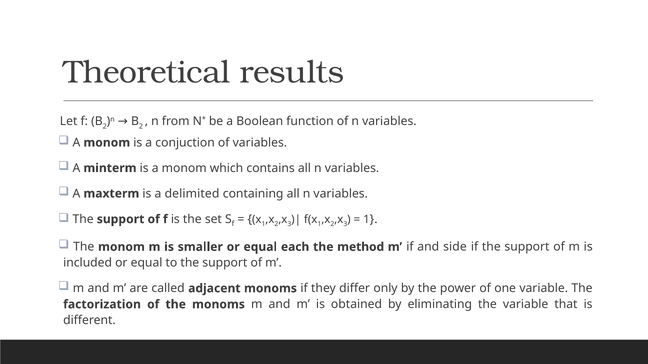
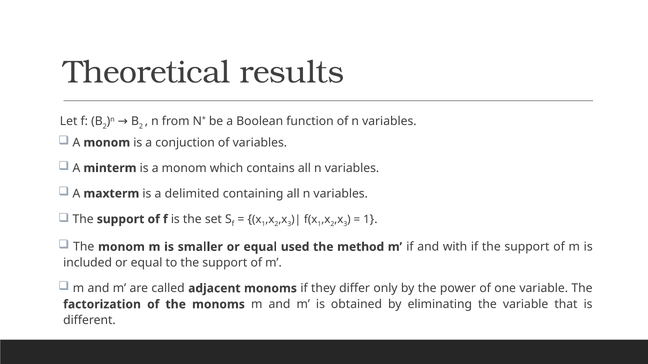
each: each -> used (295, 247)
side: side -> with (455, 247)
